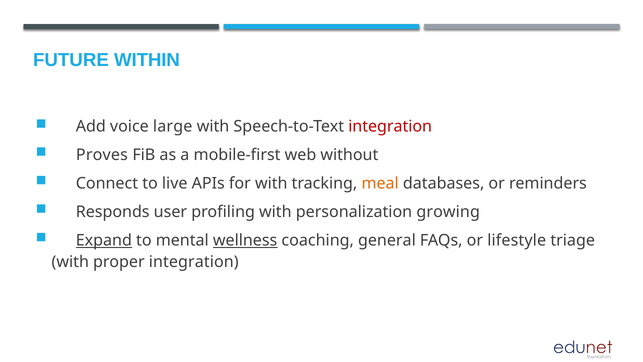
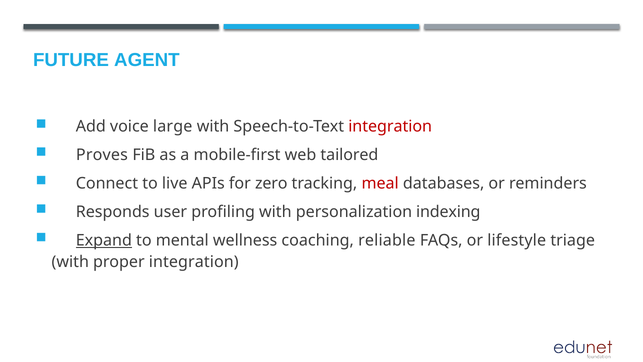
WITHIN: WITHIN -> AGENT (147, 60)
without: without -> tailored (349, 155)
for with: with -> zero (271, 183)
meal colour: orange -> red (380, 183)
growing: growing -> indexing (448, 212)
wellness underline: present -> none (245, 240)
general: general -> reliable (387, 240)
